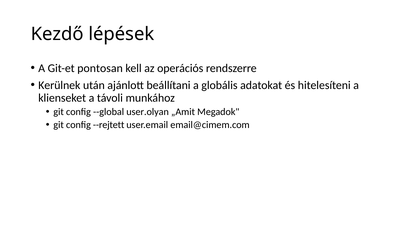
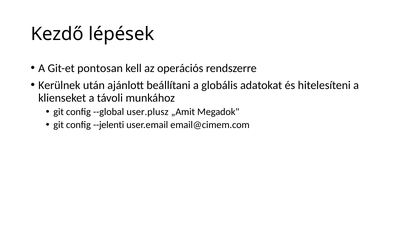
user.olyan: user.olyan -> user.plusz (148, 112)
--rejtett: --rejtett -> --jelenti (109, 125)
